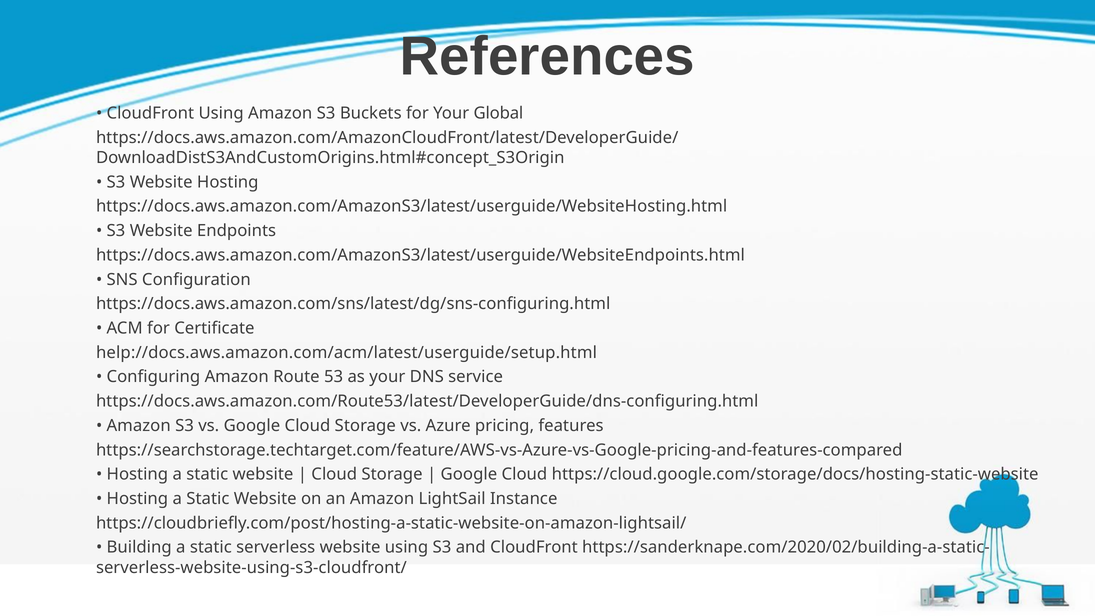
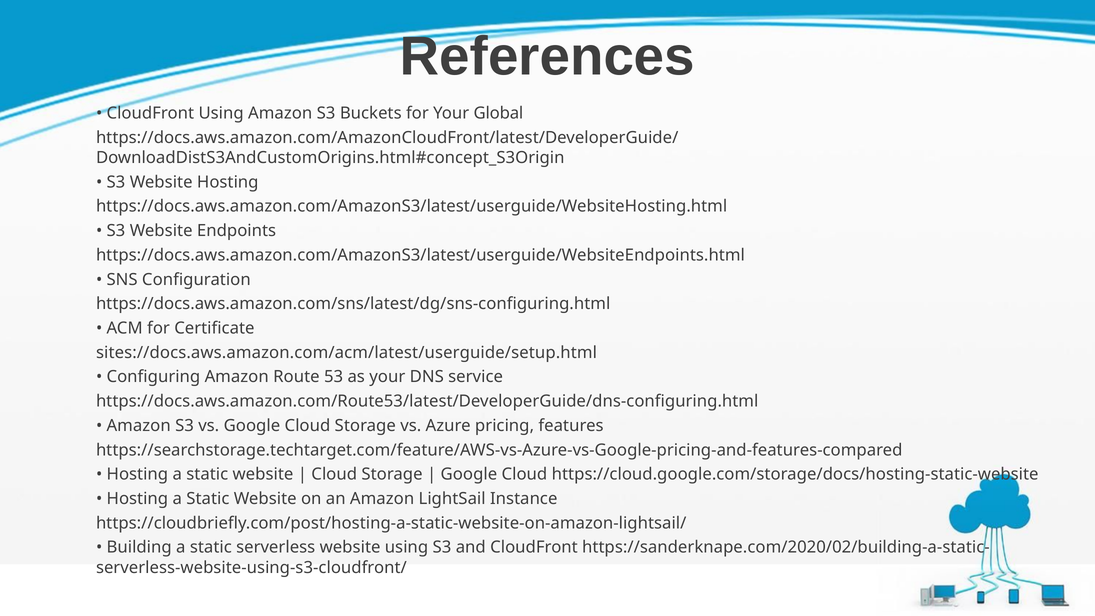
help://docs.aws.amazon.com/acm/latest/userguide/setup.html: help://docs.aws.amazon.com/acm/latest/userguide/setup.html -> sites://docs.aws.amazon.com/acm/latest/userguide/setup.html (346, 353)
